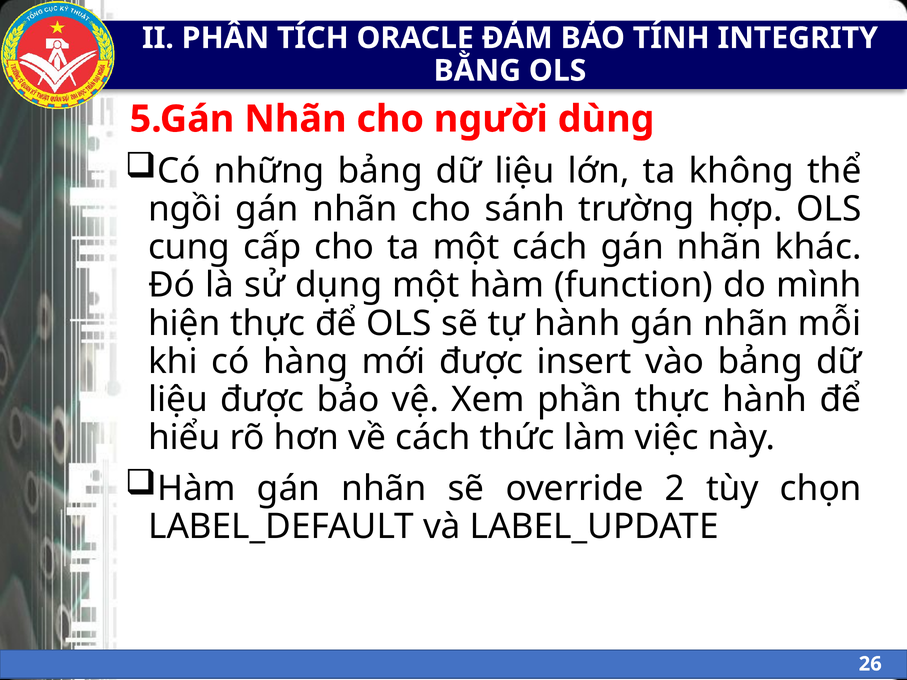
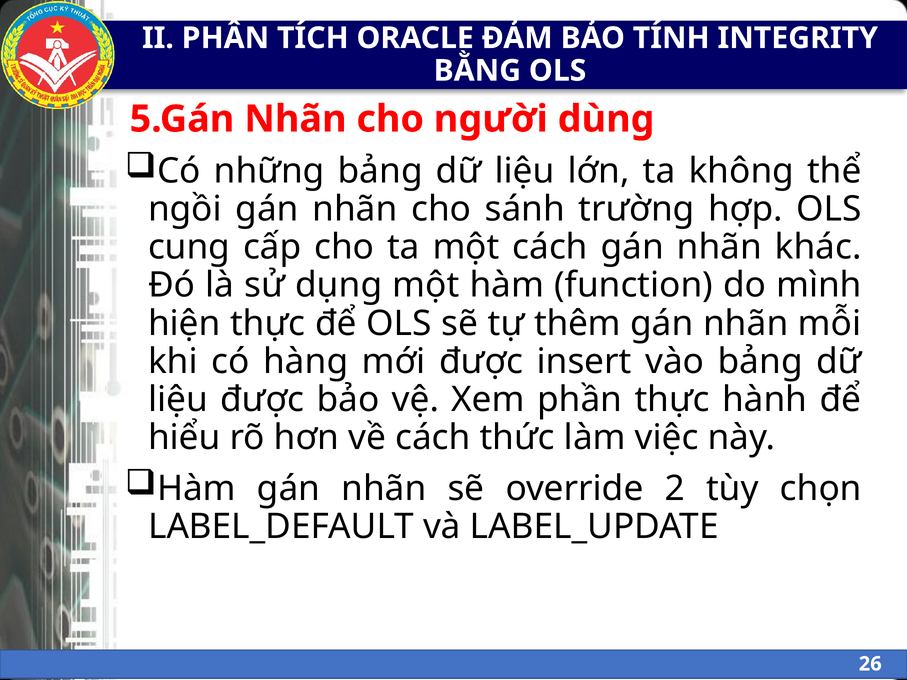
tự hành: hành -> thêm (577, 324)
